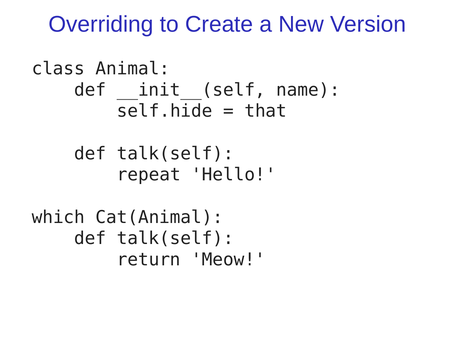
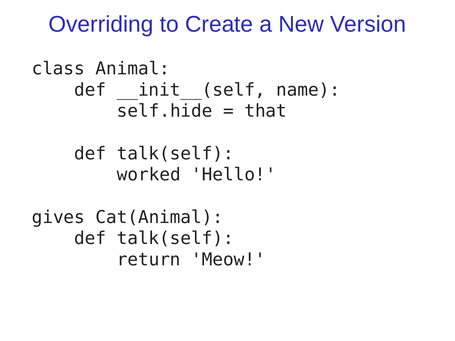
repeat: repeat -> worked (149, 175)
which: which -> gives (58, 217)
